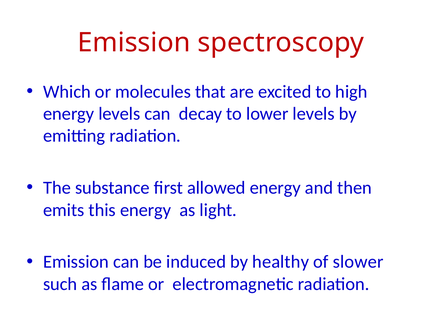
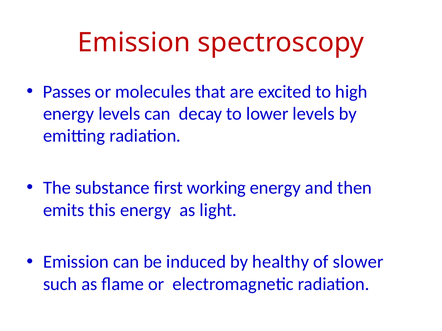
Which: Which -> Passes (67, 92)
allowed: allowed -> working (216, 188)
